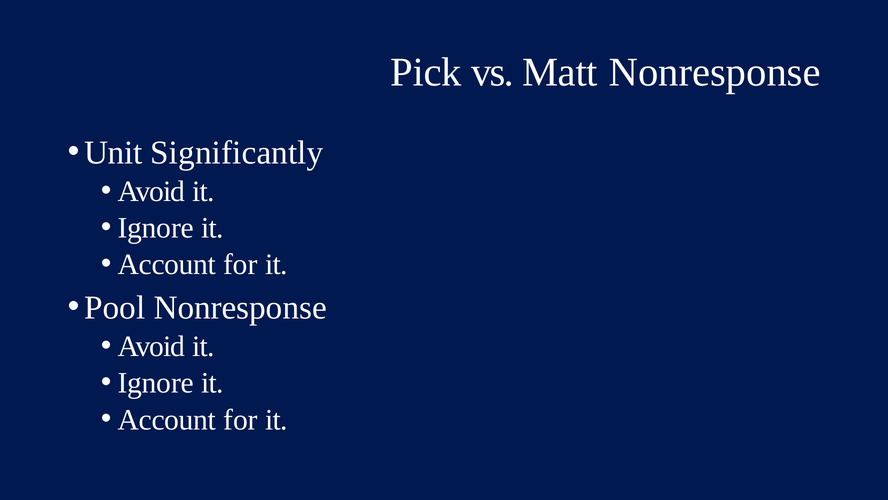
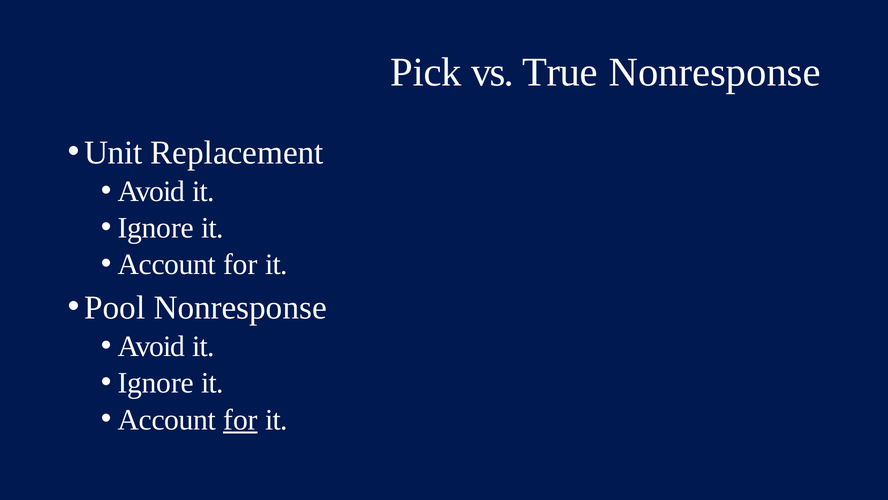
Matt: Matt -> True (560, 72)
Significantly: Significantly -> Replacement (237, 152)
for underline: none -> present (240, 419)
